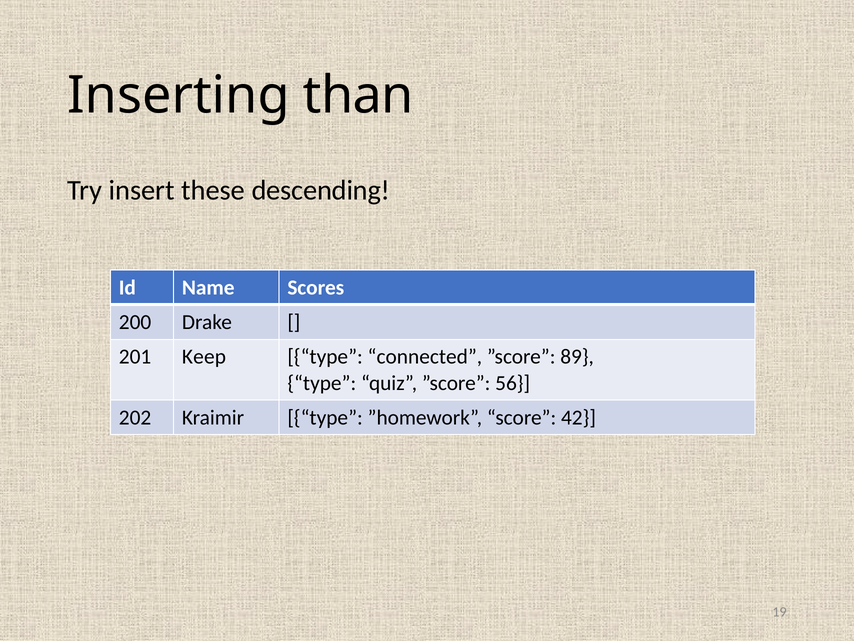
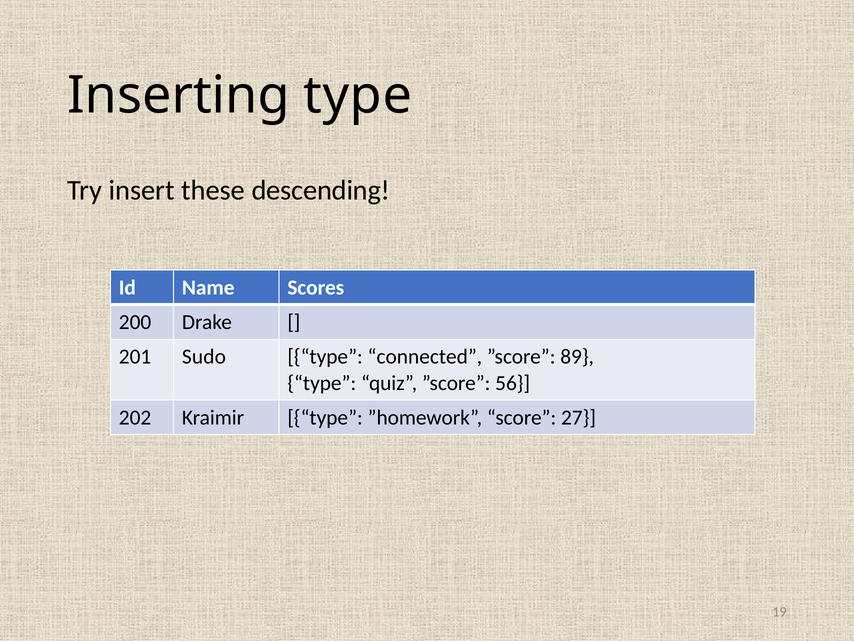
Inserting than: than -> type (358, 96)
Keep: Keep -> Sudo (204, 357)
42: 42 -> 27 (578, 417)
